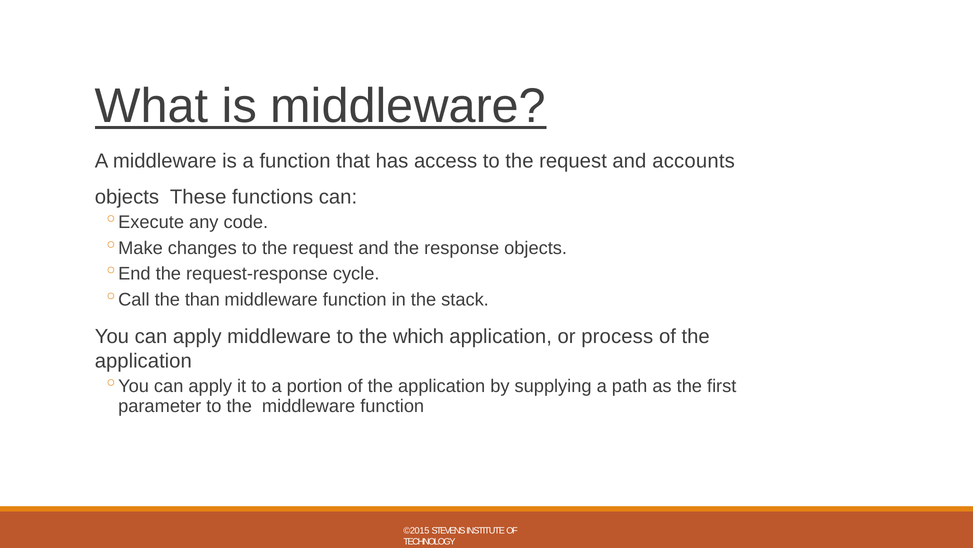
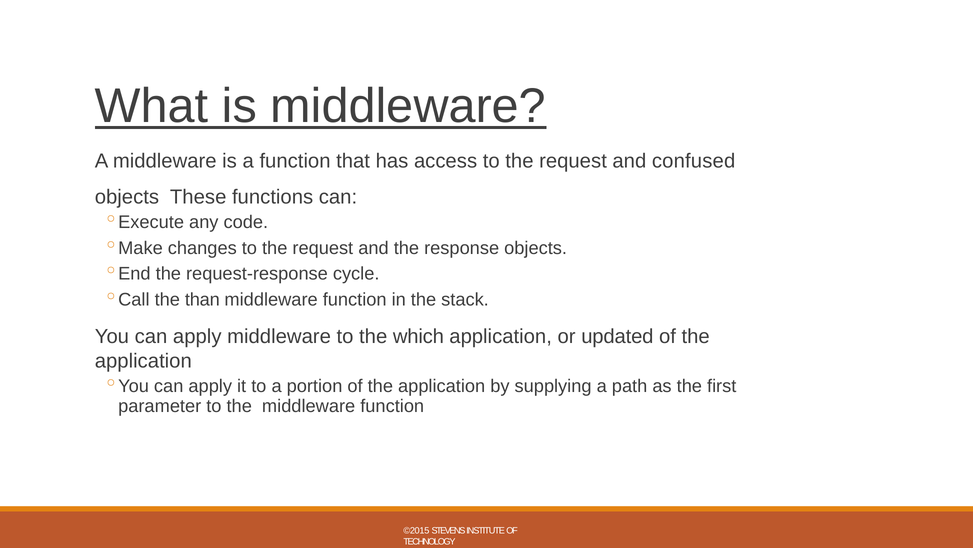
accounts: accounts -> confused (694, 161)
process: process -> updated (617, 336)
